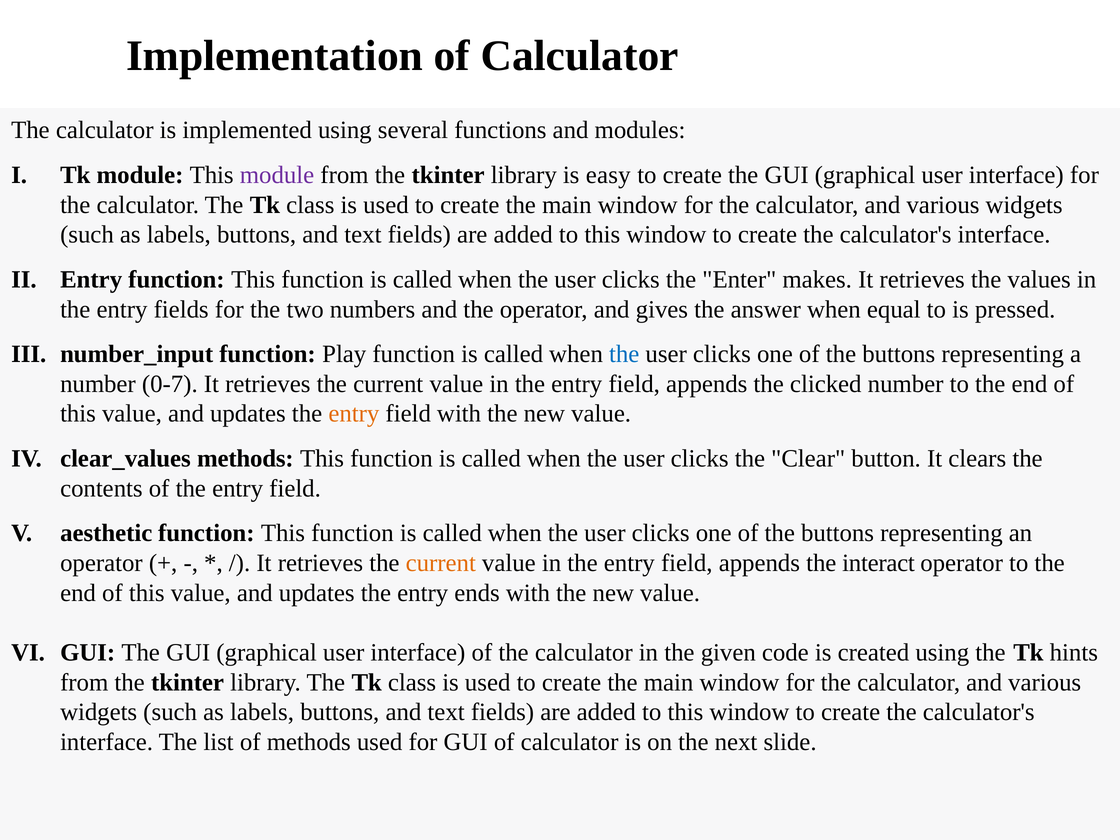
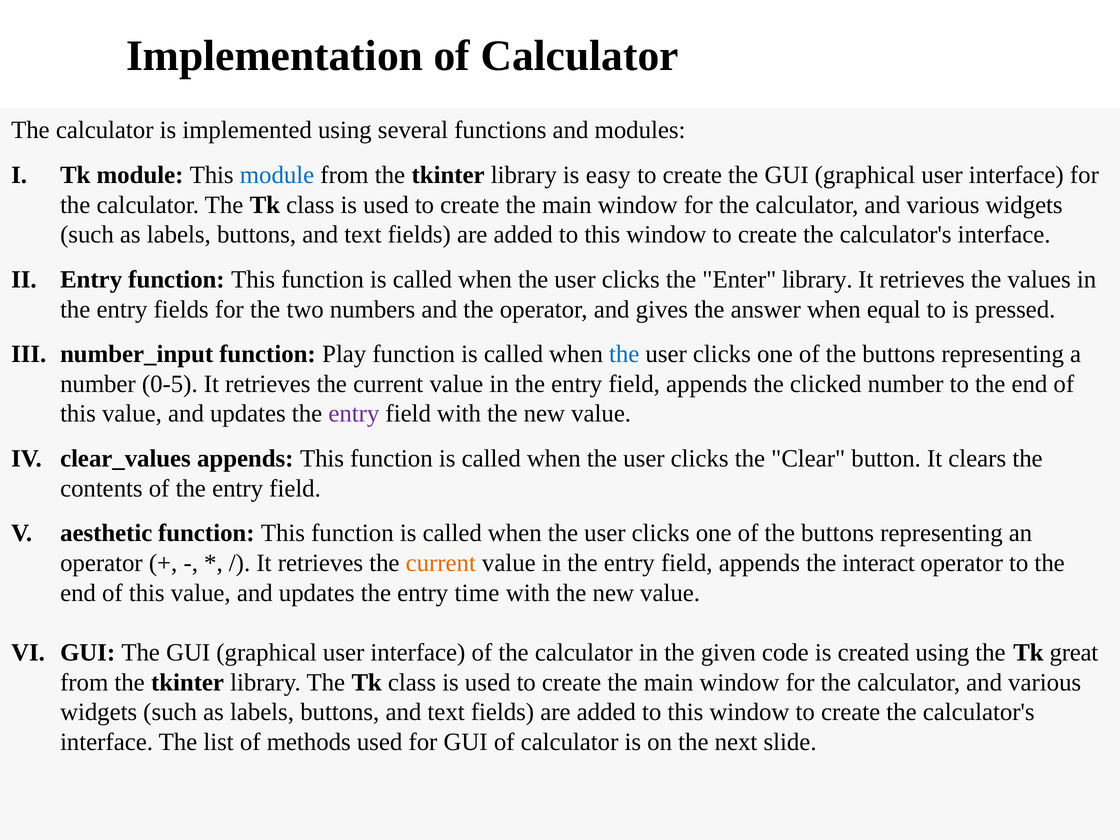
module colour: purple -> blue (277, 175)
Enter makes: makes -> library (817, 279)
0-7: 0-7 -> 0-5 (170, 384)
entry colour: orange -> purple (354, 414)
clear_values methods: methods -> appends (245, 459)
ends: ends -> time (477, 593)
hints: hints -> great (1074, 653)
